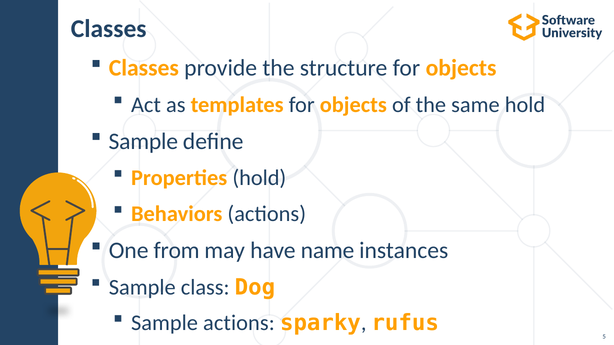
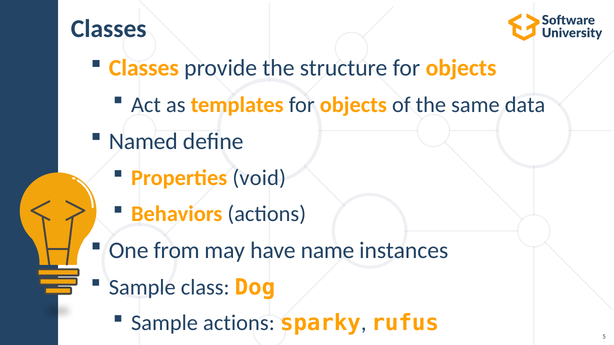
same hold: hold -> data (525, 105)
Sample: Sample -> Named (143, 142)
Properties hold: hold -> void (259, 178)
